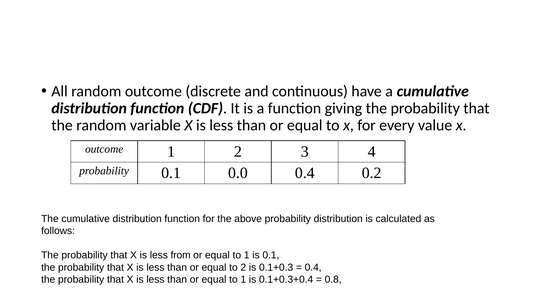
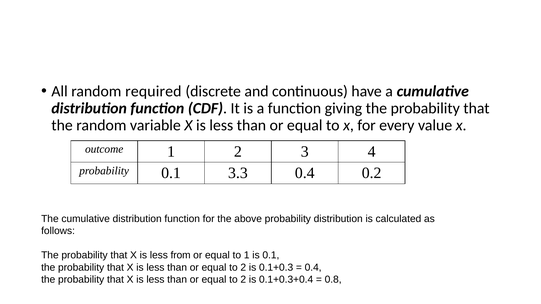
random outcome: outcome -> required (153, 91)
0.0: 0.0 -> 3.3 (238, 173)
1: 1 -> 2 (243, 280)
